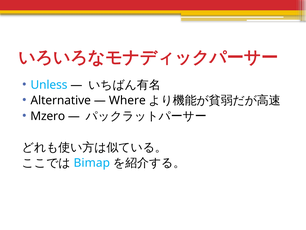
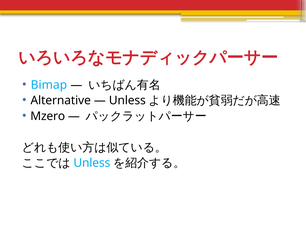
Unless: Unless -> Bimap (49, 85)
Where: Where -> Unless (127, 100)
Bimap: Bimap -> Unless (92, 163)
